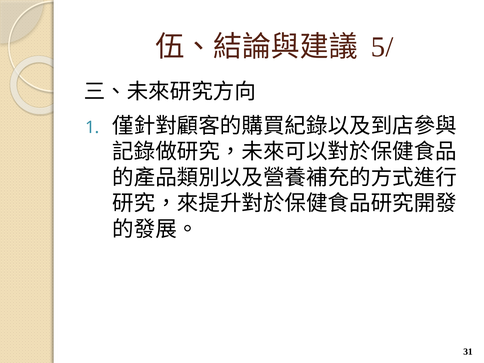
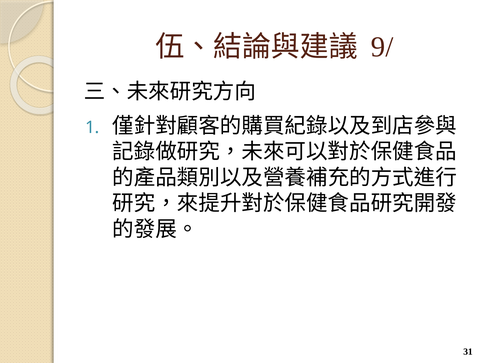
5/: 5/ -> 9/ (382, 47)
